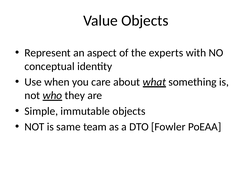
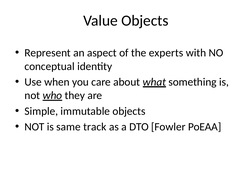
team: team -> track (95, 127)
